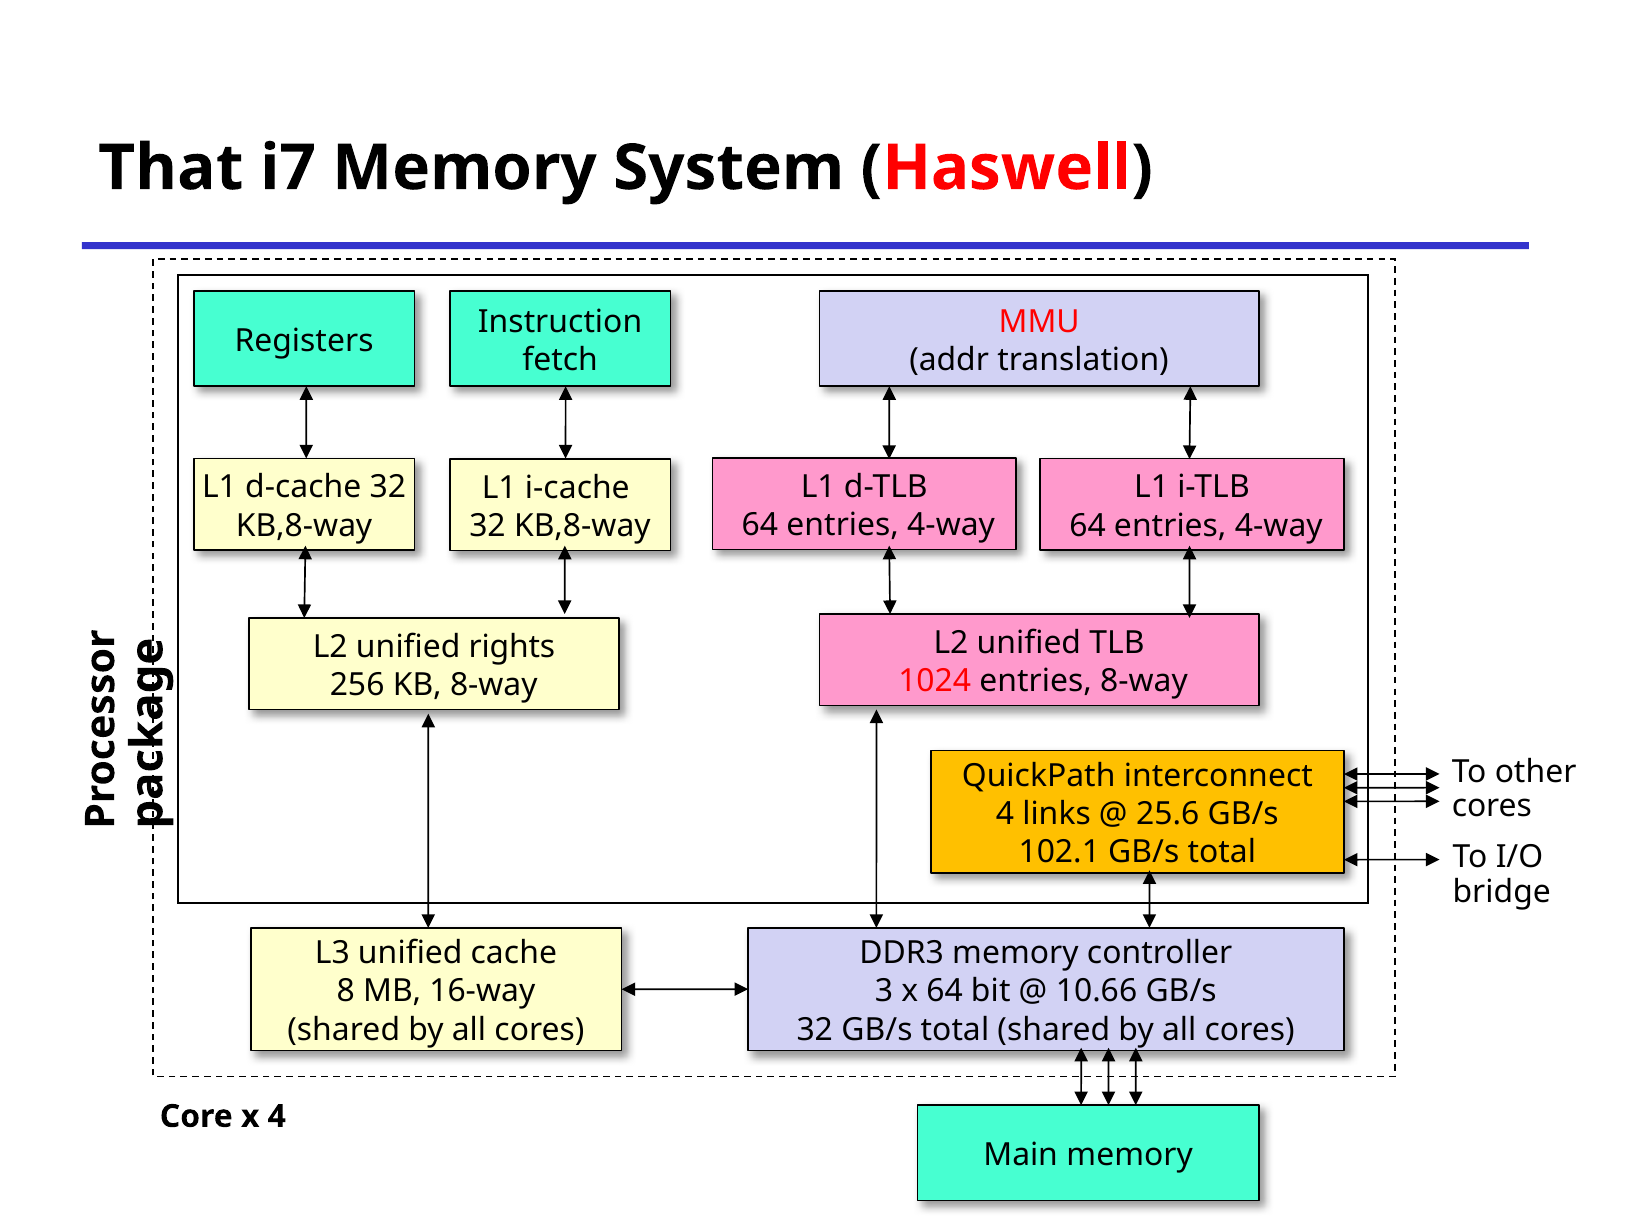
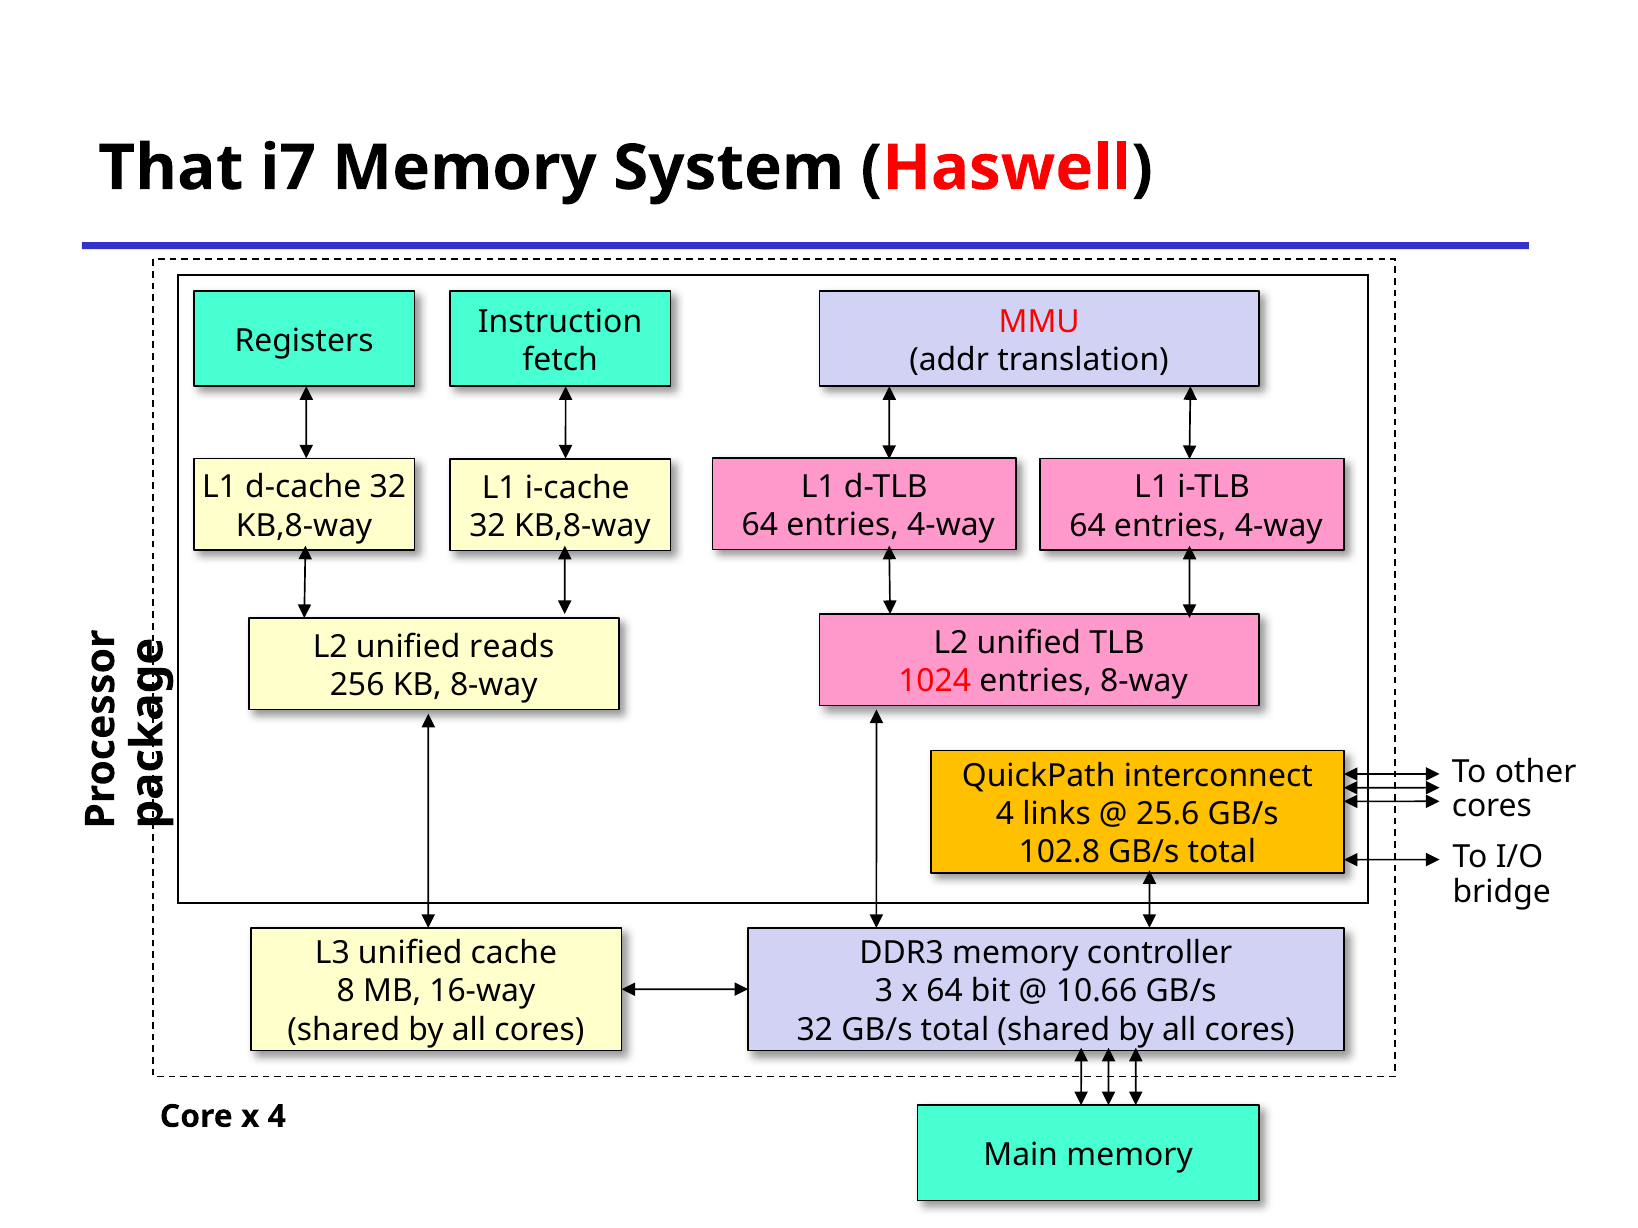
rights: rights -> reads (512, 647)
102.1: 102.1 -> 102.8 (1059, 853)
